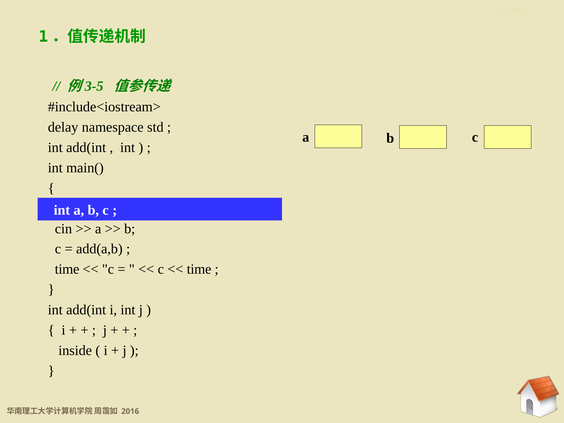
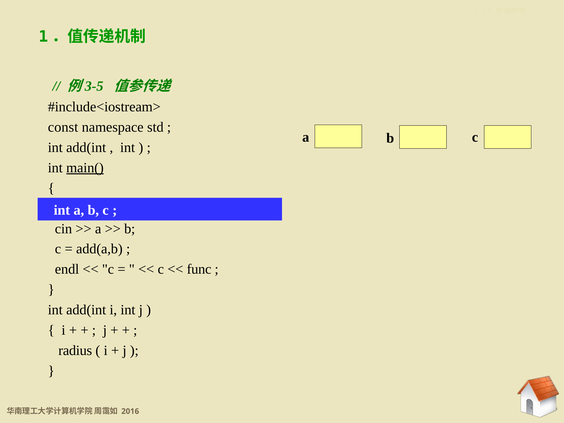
delay: delay -> const (63, 127)
main( underline: none -> present (85, 168)
time: time -> endl (67, 269)
time: time -> func (199, 269)
inside: inside -> radius (75, 350)
